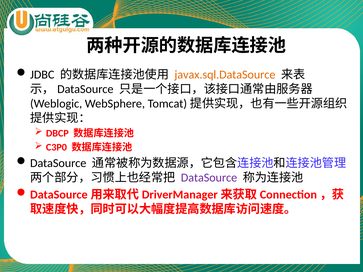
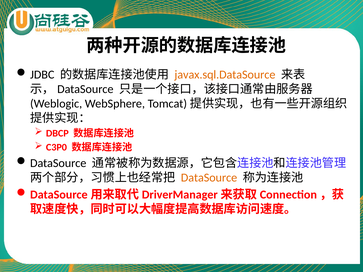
DataSource colour: purple -> orange (209, 178)
